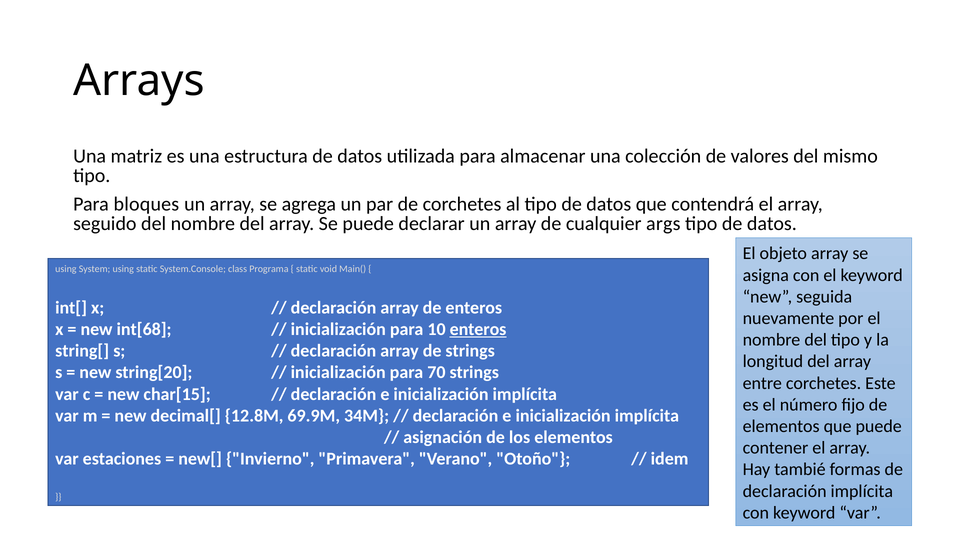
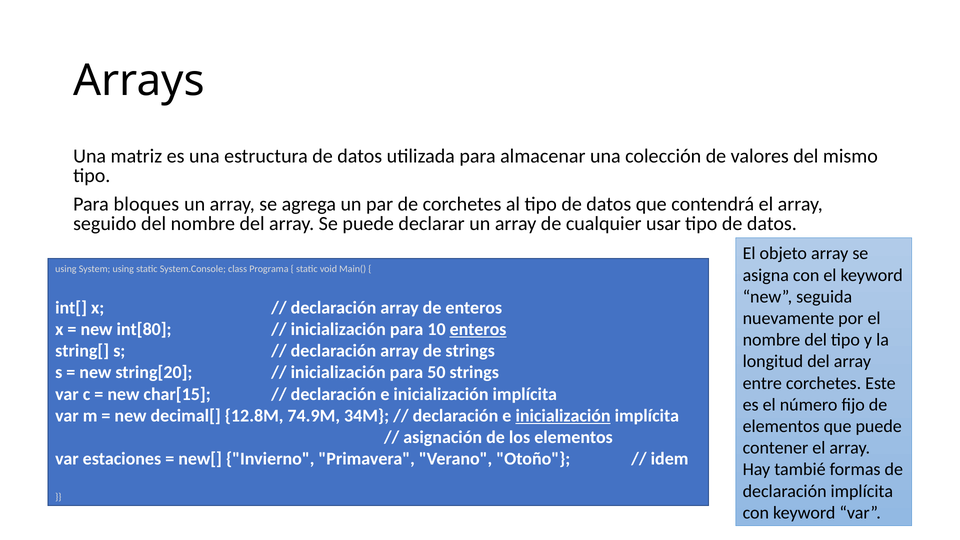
args: args -> usar (663, 224)
int[68: int[68 -> int[80 (144, 329)
70: 70 -> 50 (436, 373)
69.9M: 69.9M -> 74.9M (314, 416)
inicialización underline: none -> present (563, 416)
